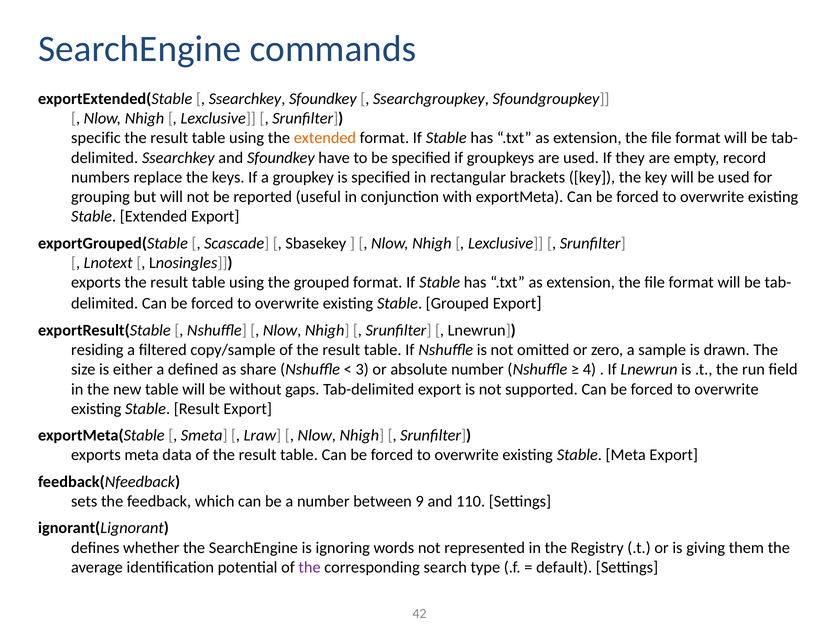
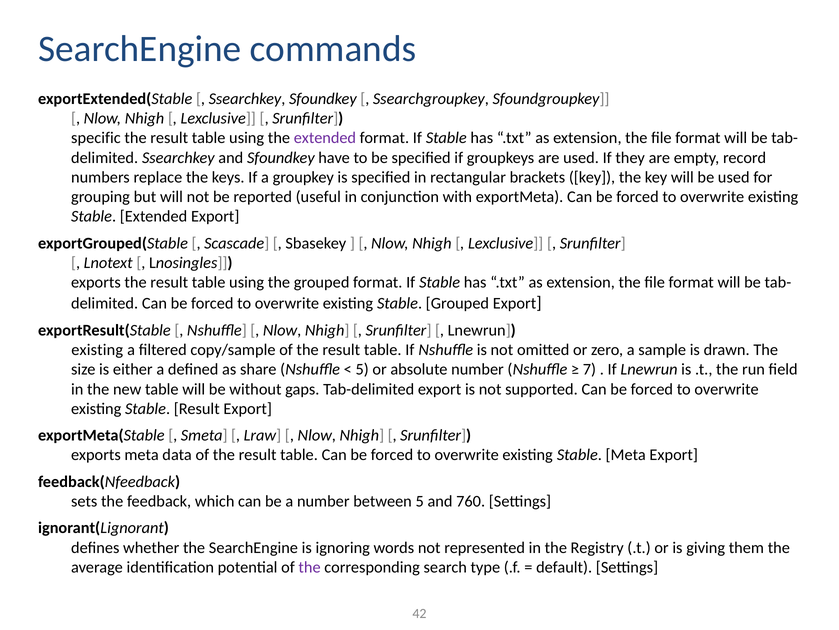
extended colour: orange -> purple (325, 138)
residing: residing -> existing (97, 349)
3: 3 -> 5 (362, 369)
4: 4 -> 7 (589, 369)
between 9: 9 -> 5 (420, 501)
110: 110 -> 760 (471, 501)
